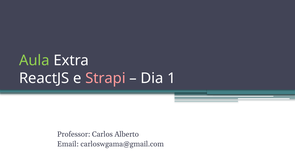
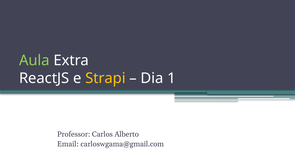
Strapi colour: pink -> yellow (105, 78)
